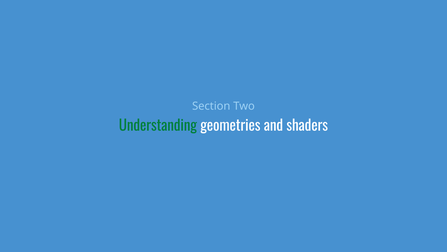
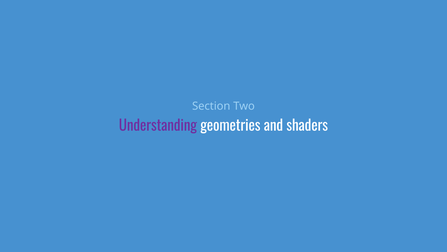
Understanding colour: green -> purple (158, 126)
